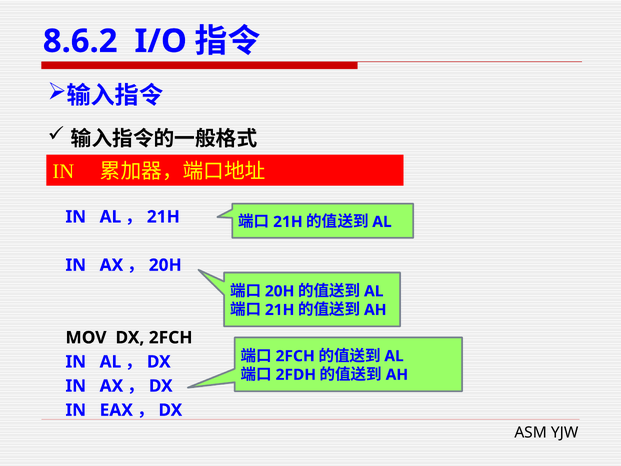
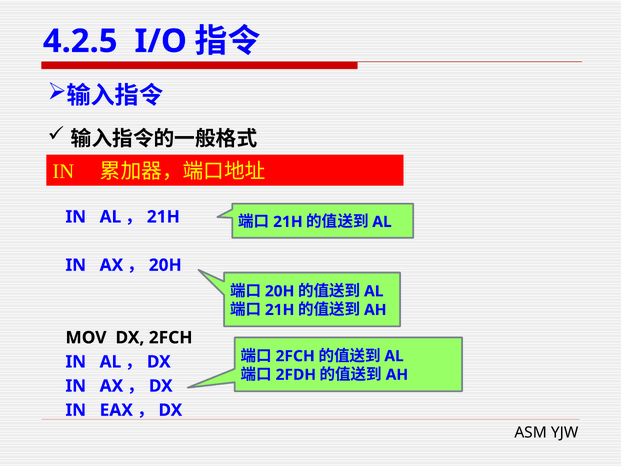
8.6.2: 8.6.2 -> 4.2.5 (80, 41)
